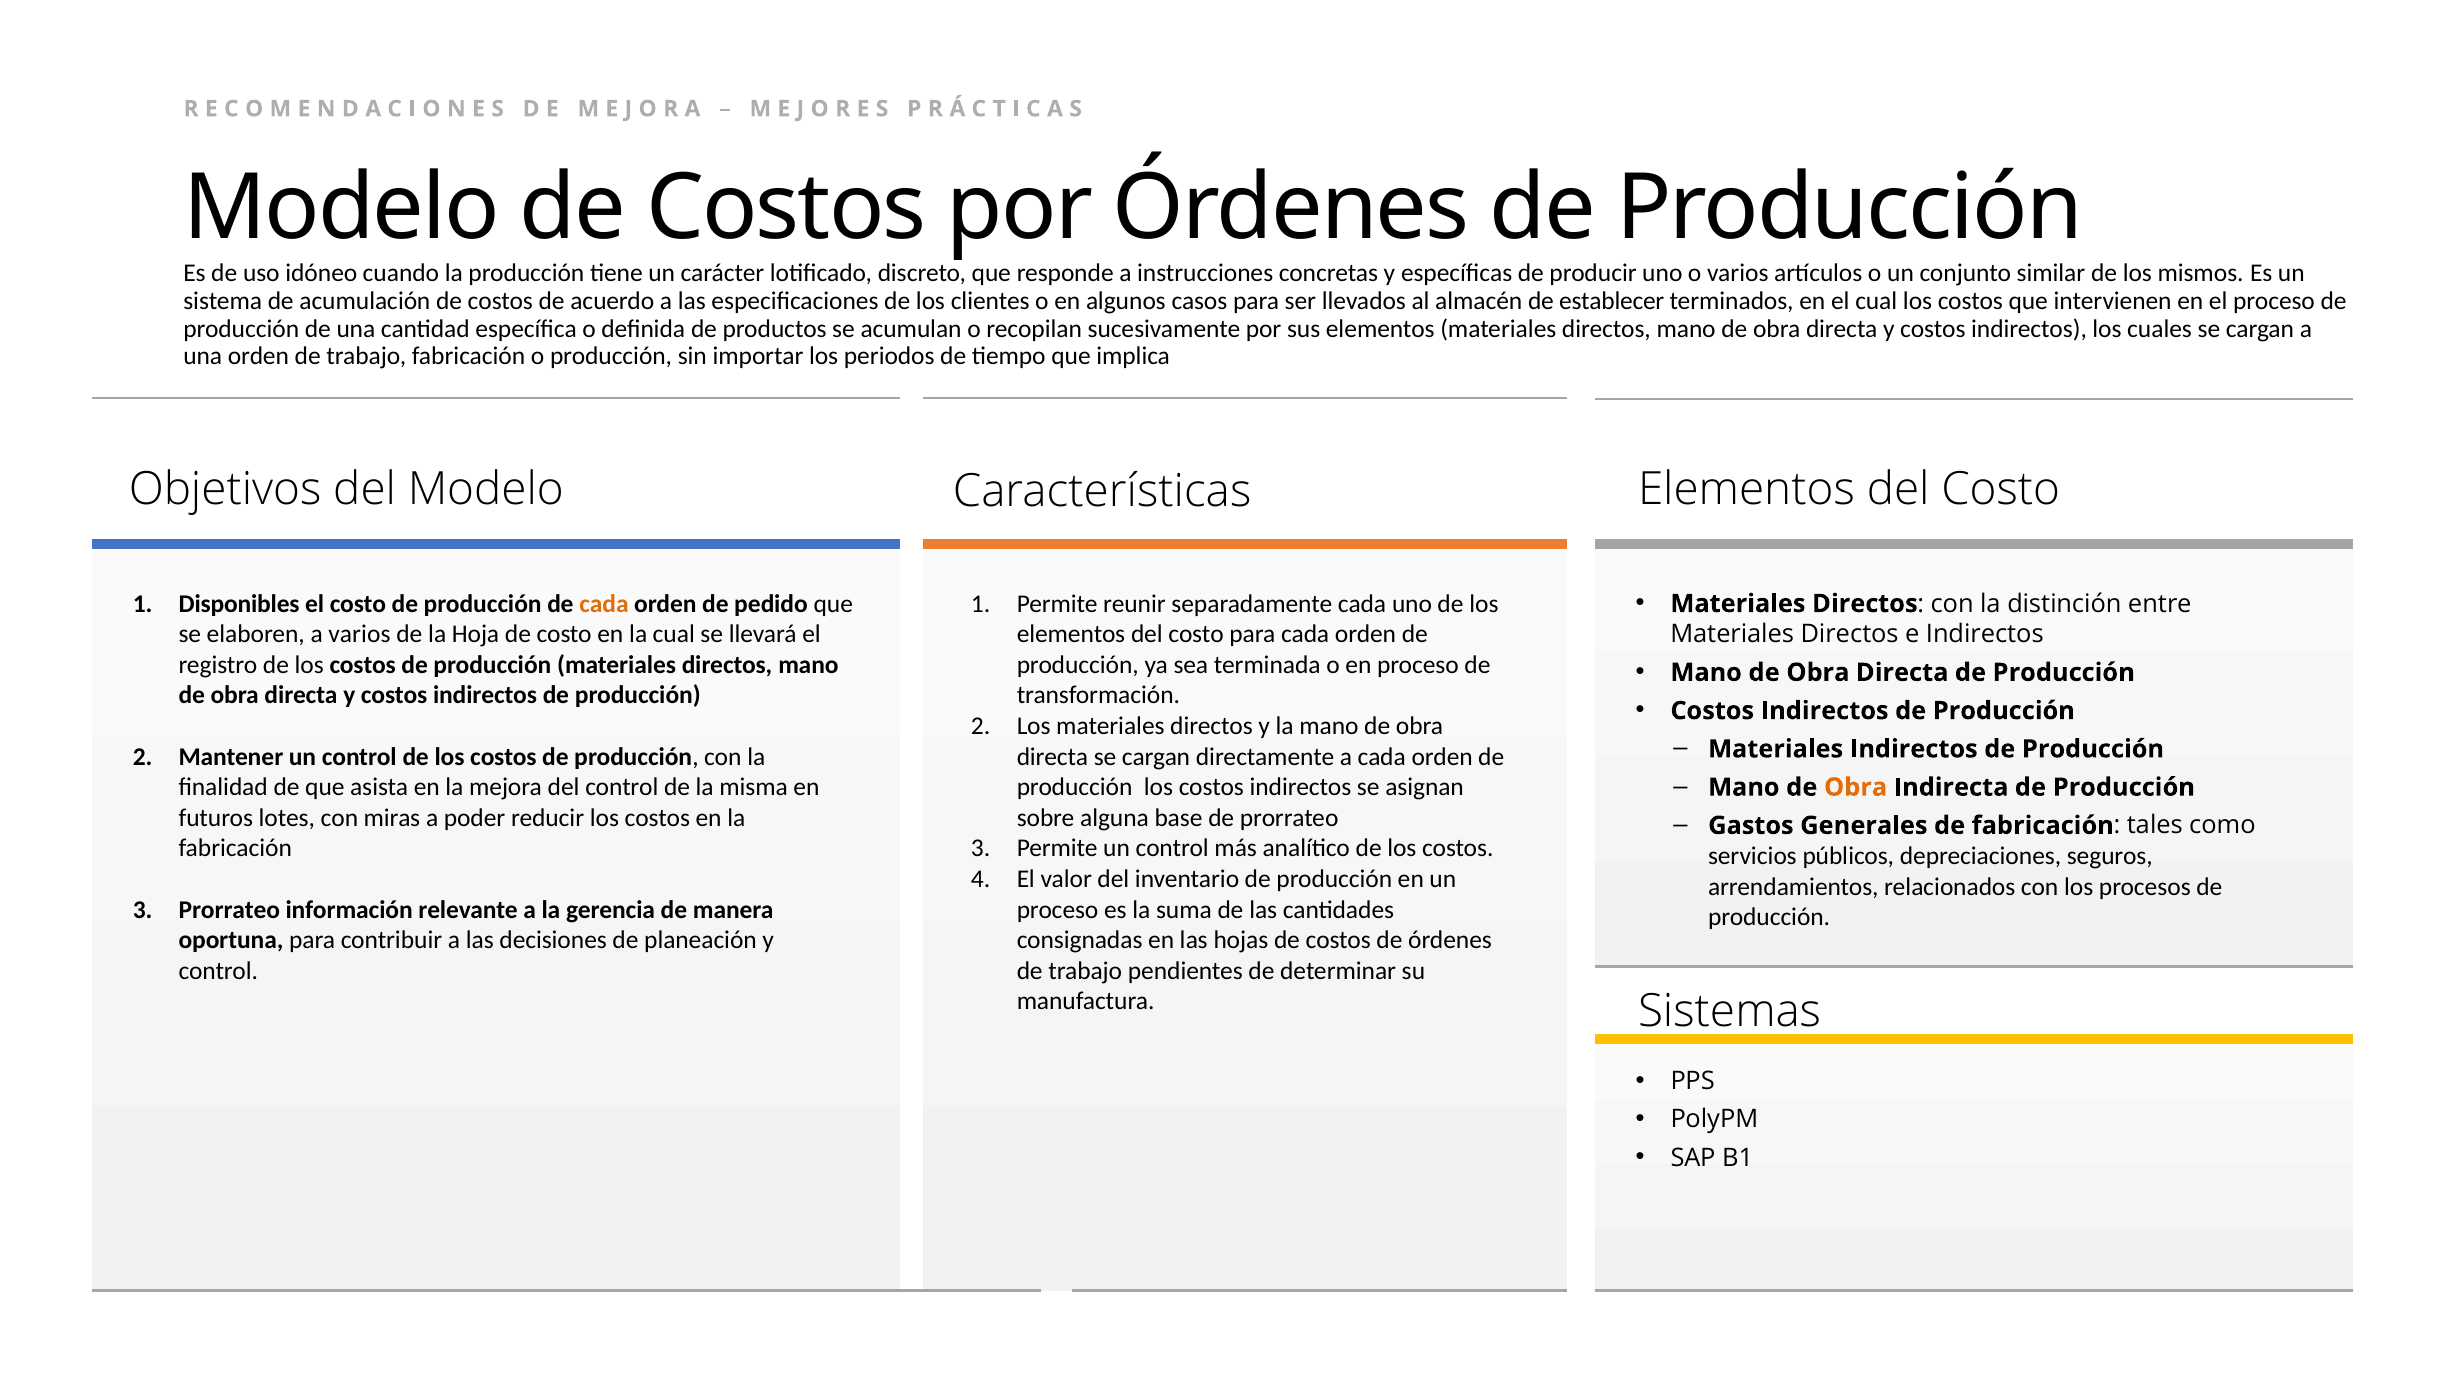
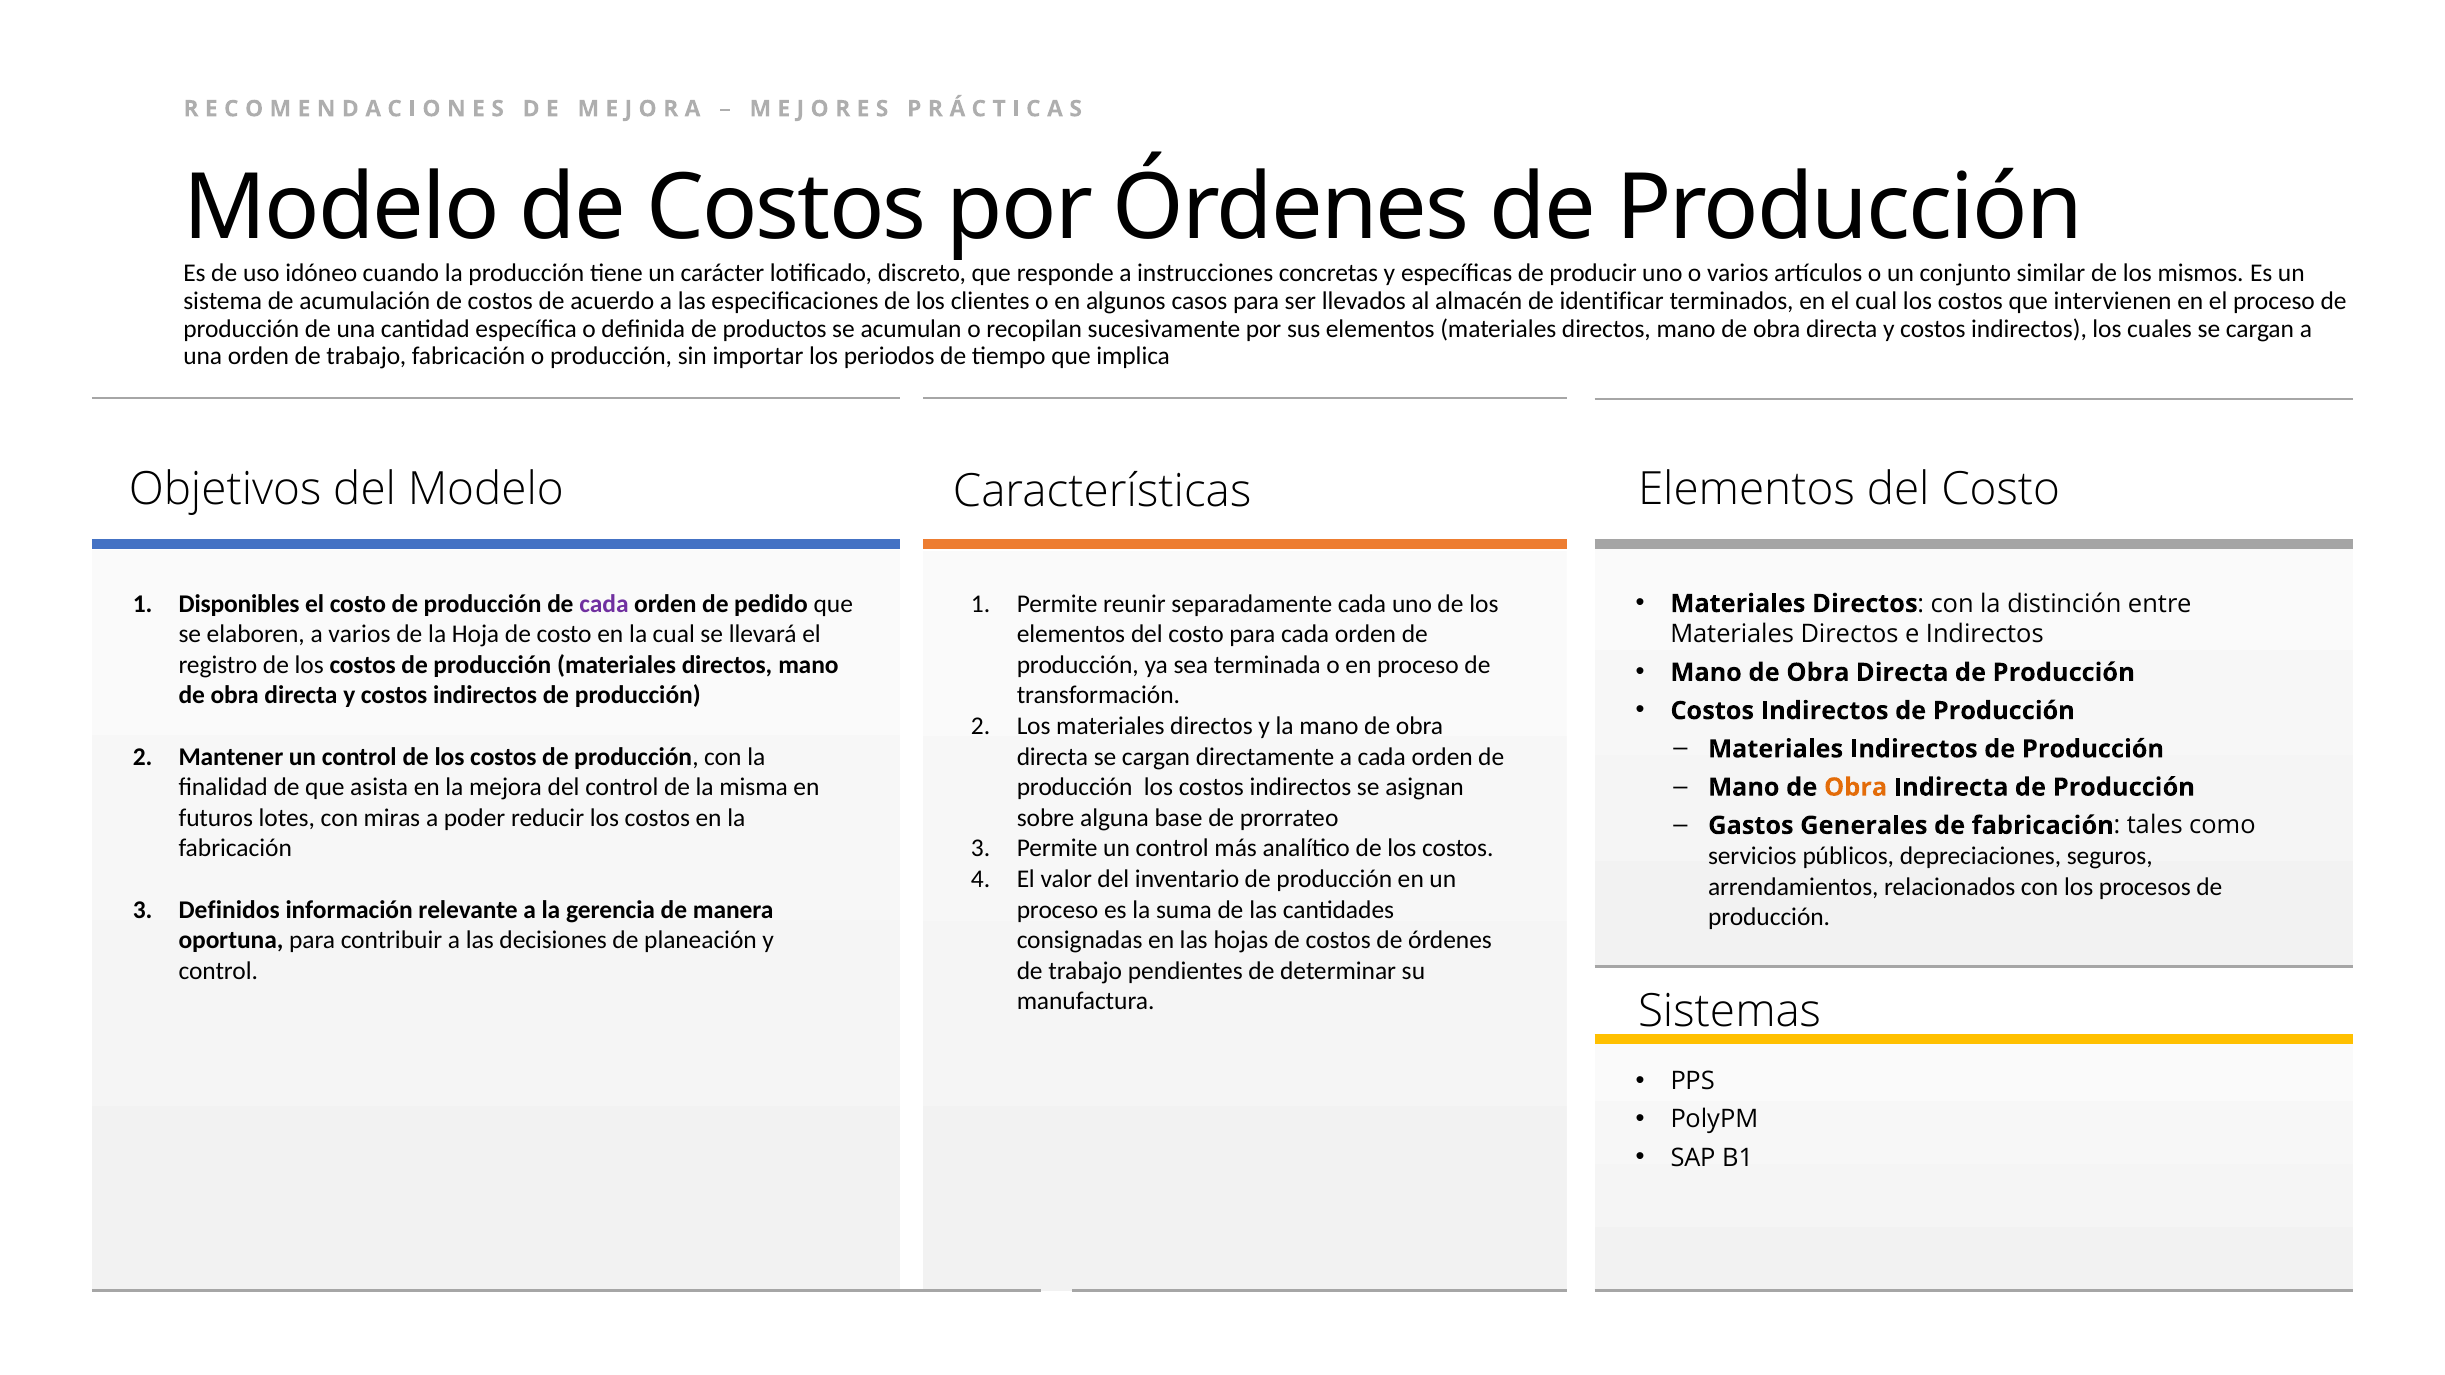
establecer: establecer -> identificar (1612, 301)
cada colour: orange -> purple (604, 604)
Prorrateo: Prorrateo -> Definidos (229, 910)
